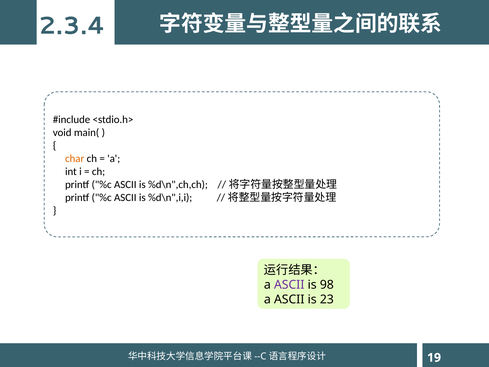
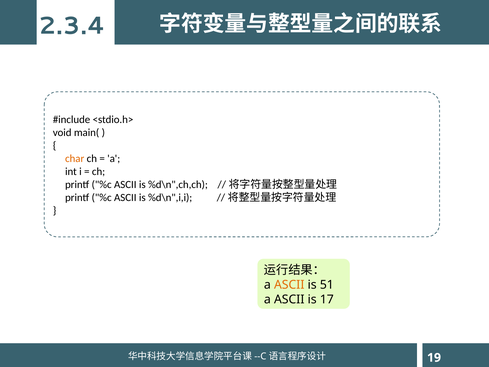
ASCII colour: purple -> orange (289, 284)
98: 98 -> 51 (327, 284)
23: 23 -> 17 (327, 299)
